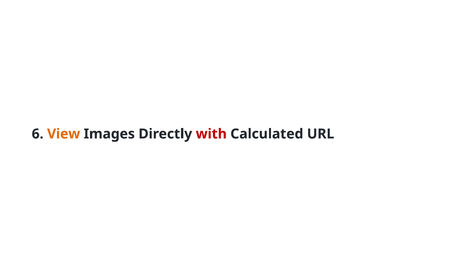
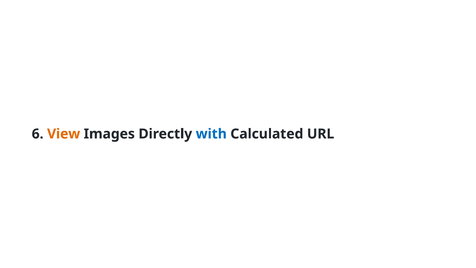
with colour: red -> blue (211, 134)
